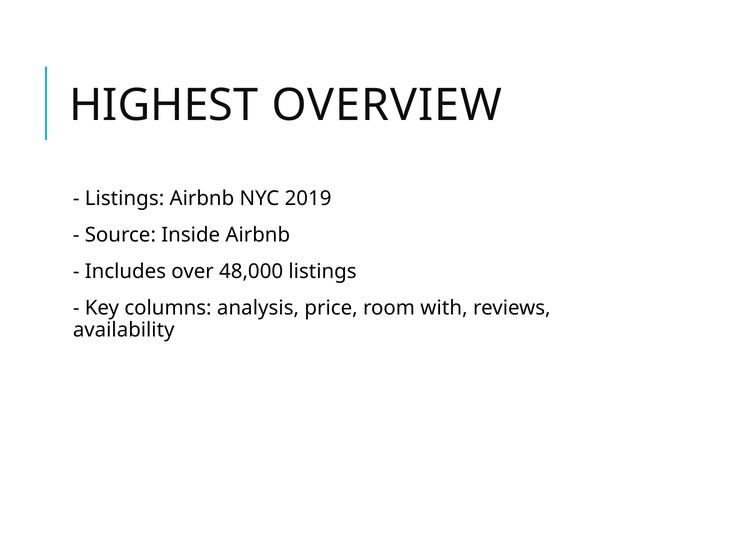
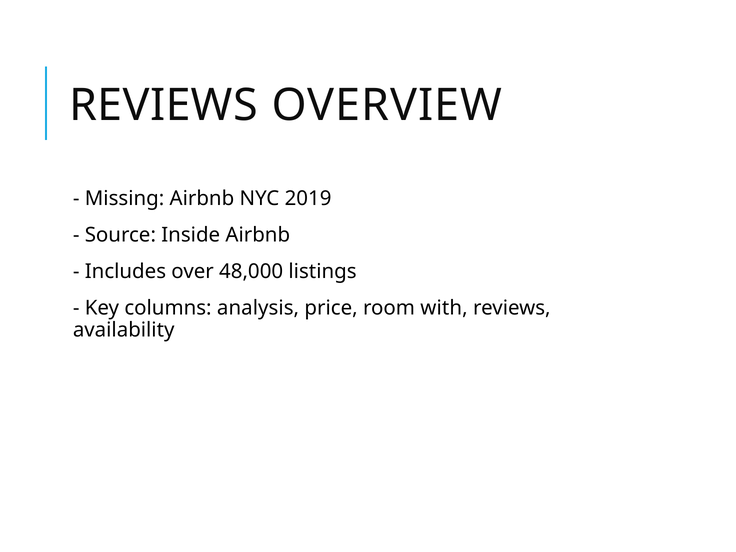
HIGHEST: HIGHEST -> REVIEWS (163, 106)
Listings: Listings -> Missing (125, 199)
